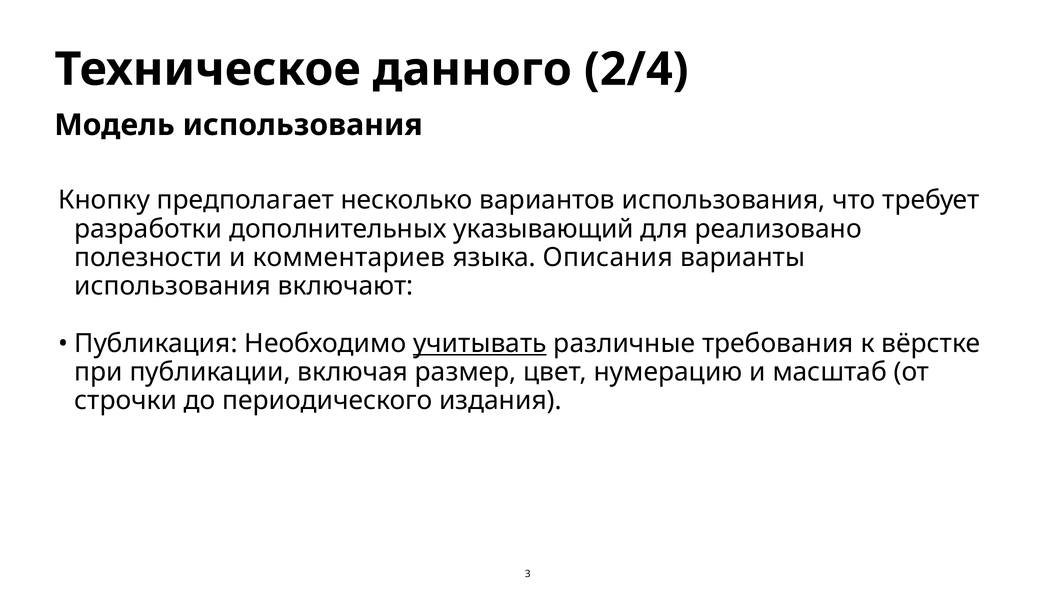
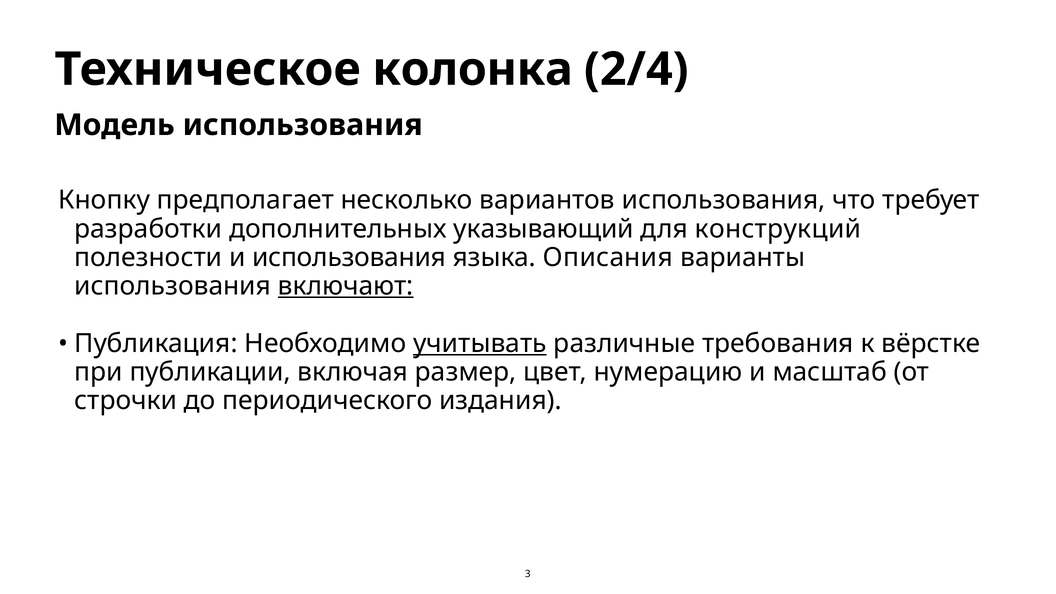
данного: данного -> колонка (473, 69)
реализовано: реализовано -> конструкций (778, 229)
и комментариев: комментариев -> использования (349, 257)
включают underline: none -> present (346, 286)
